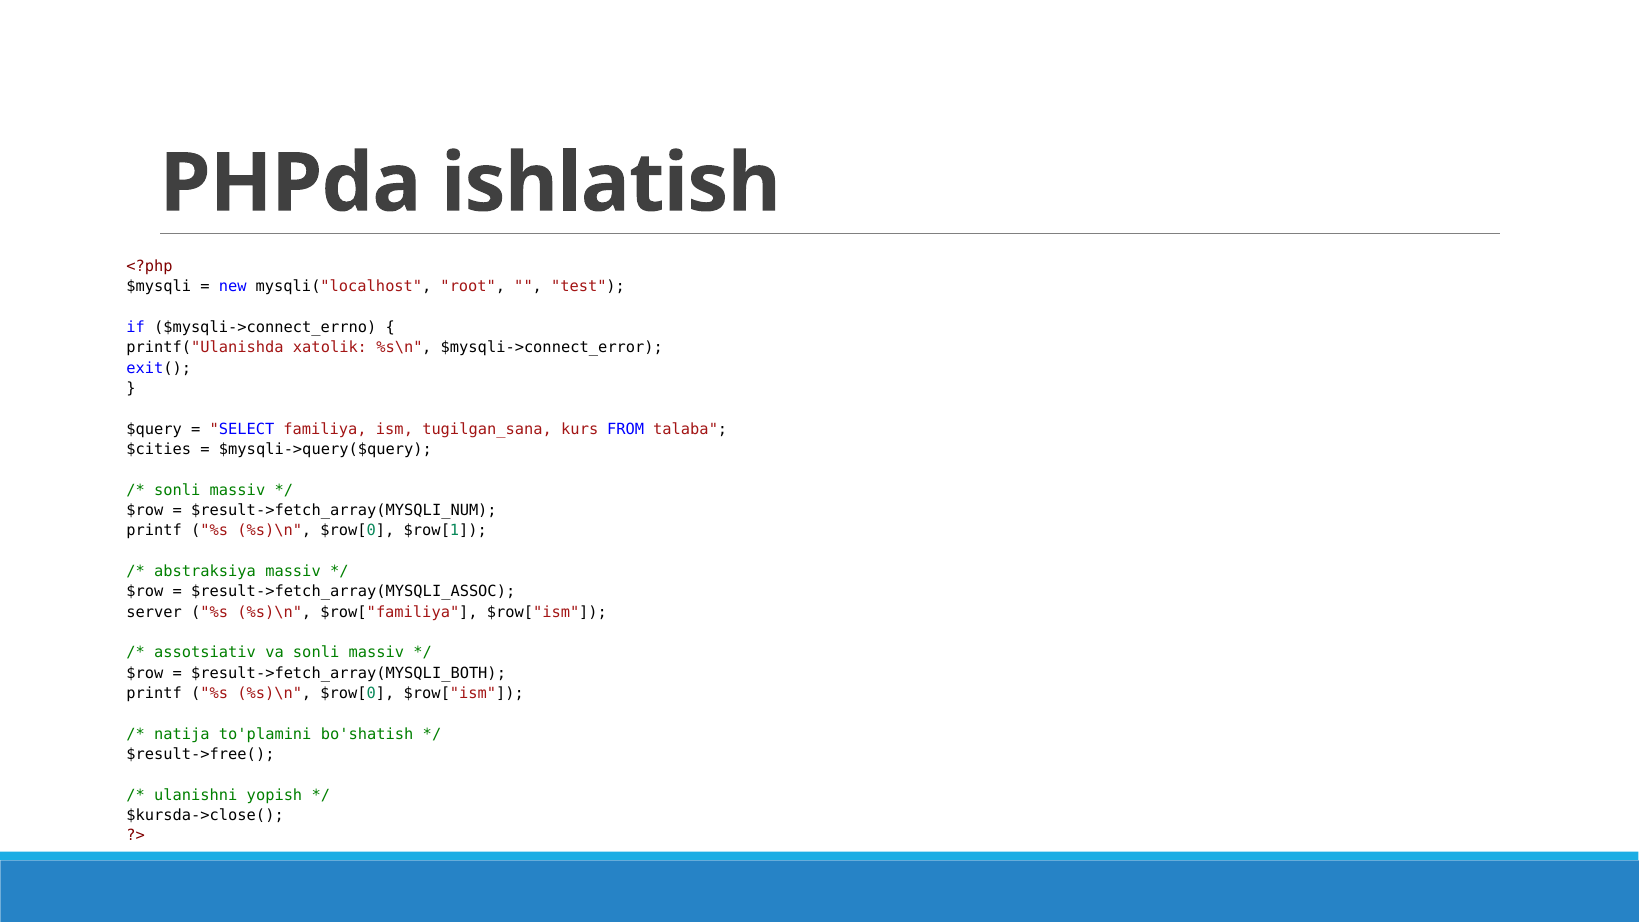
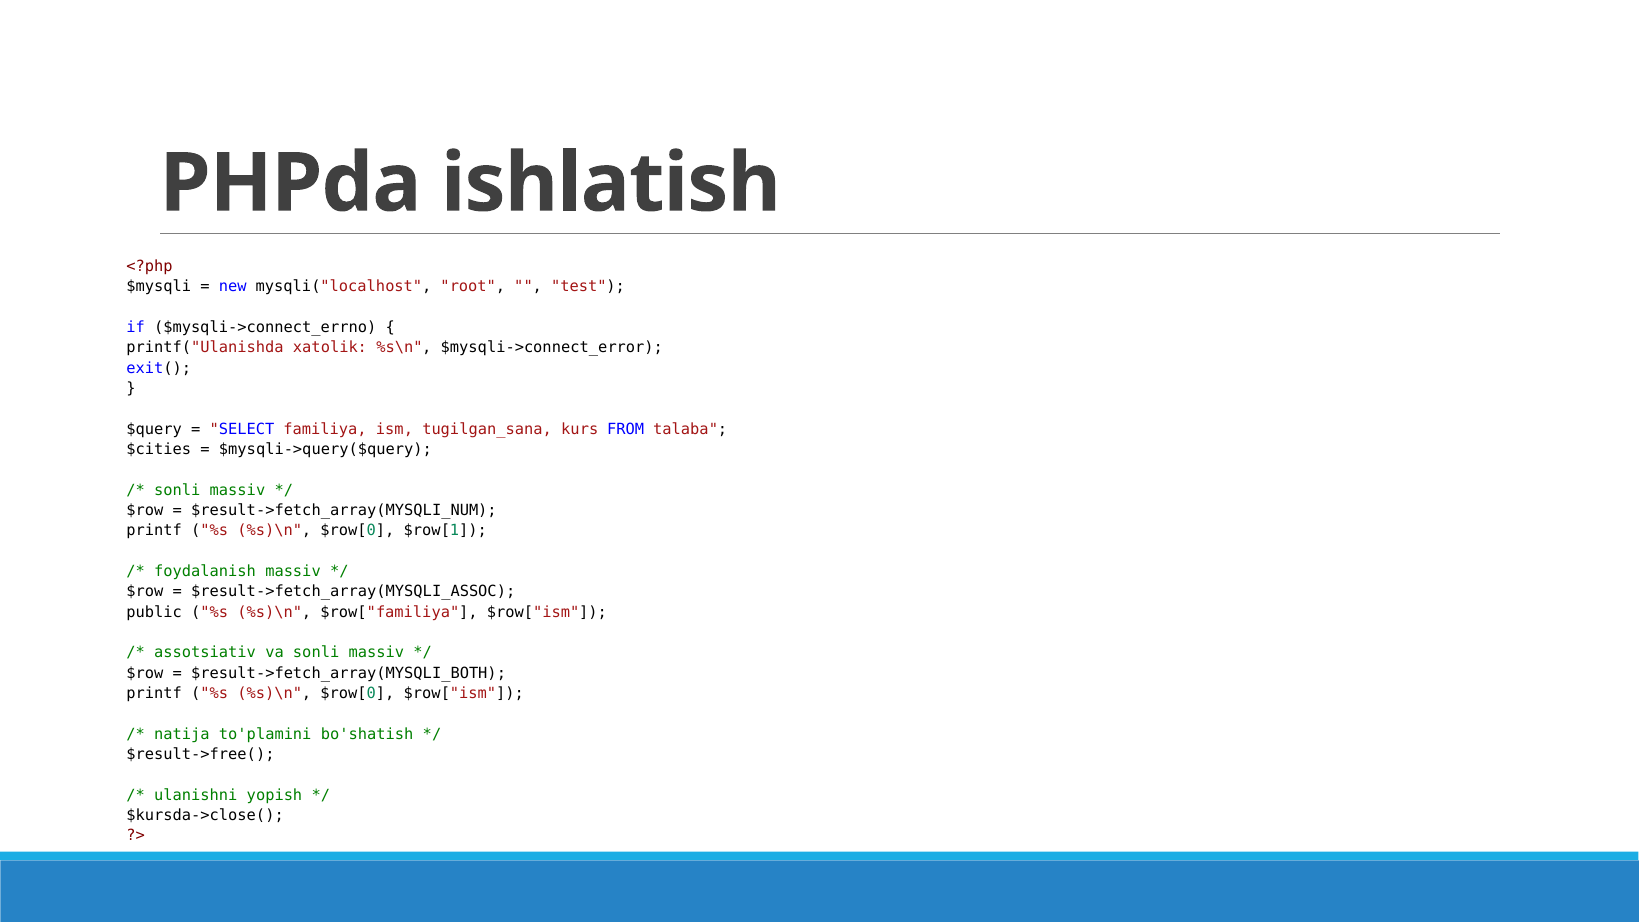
abstraksiya: abstraksiya -> foydalanish (205, 571)
server: server -> public (154, 612)
